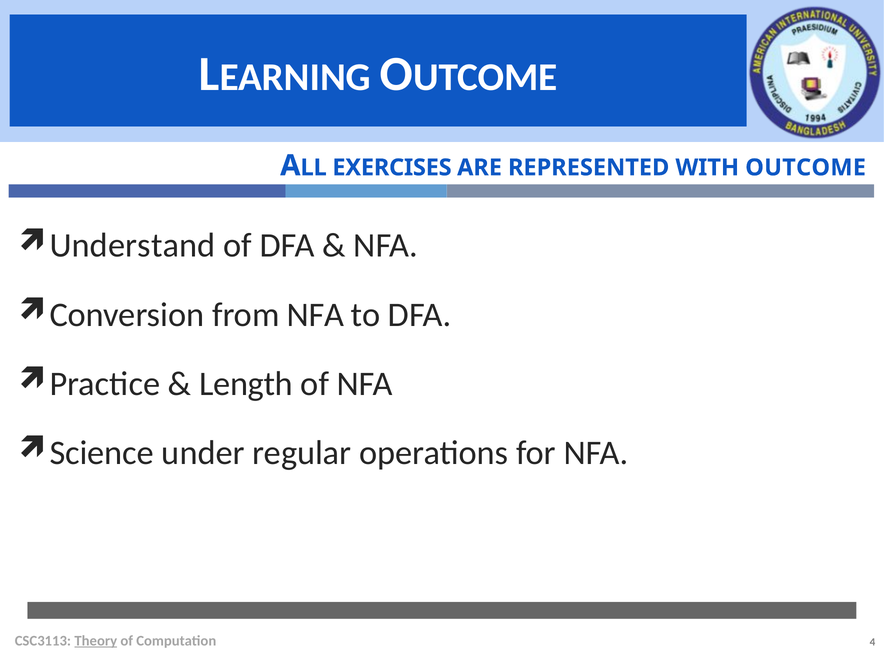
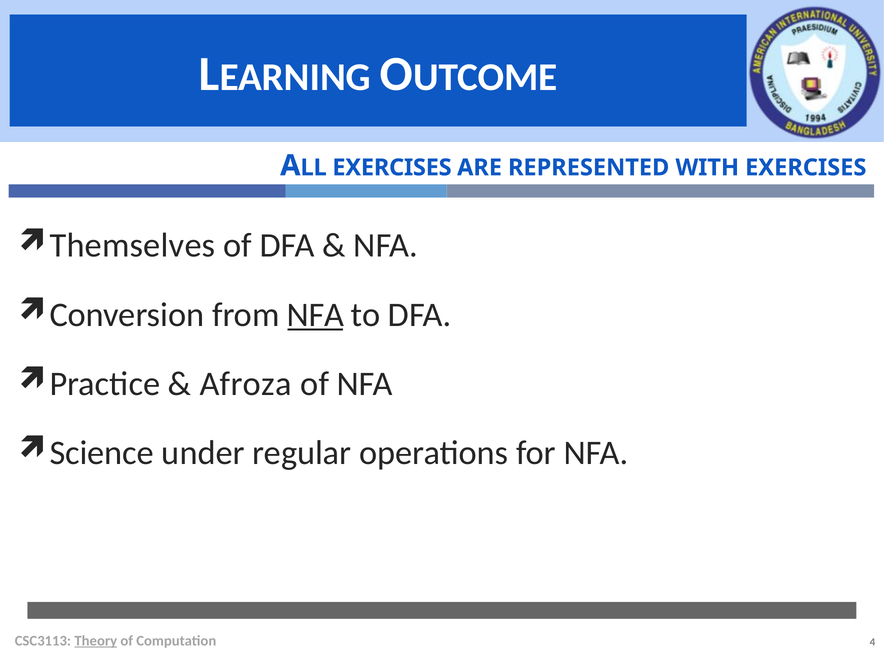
WITH OUTCOME: OUTCOME -> EXERCISES (806, 168)
Understand: Understand -> Themselves (132, 246)
NFA underline: none -> present (315, 315)
Length: Length -> Afroza (246, 384)
